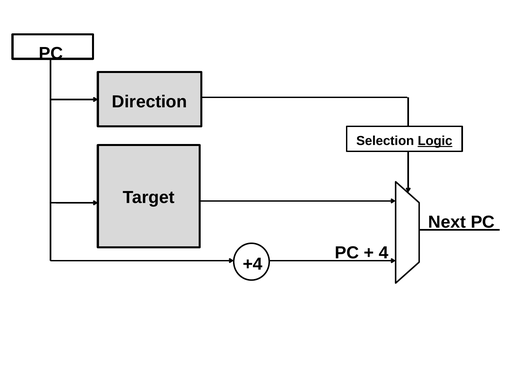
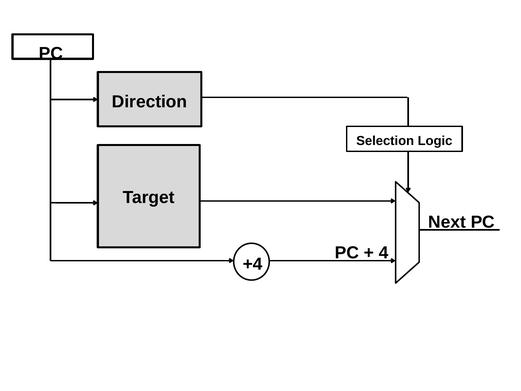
Logic underline: present -> none (435, 141)
